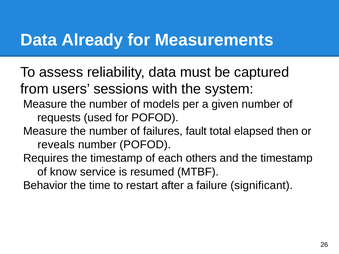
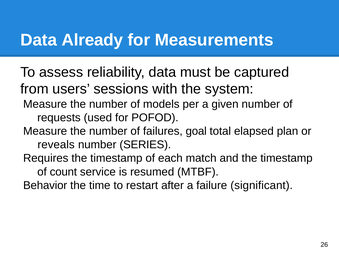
fault: fault -> goal (196, 131)
then: then -> plan (287, 131)
number POFOD: POFOD -> SERIES (145, 145)
others: others -> match (201, 158)
know: know -> count (63, 172)
